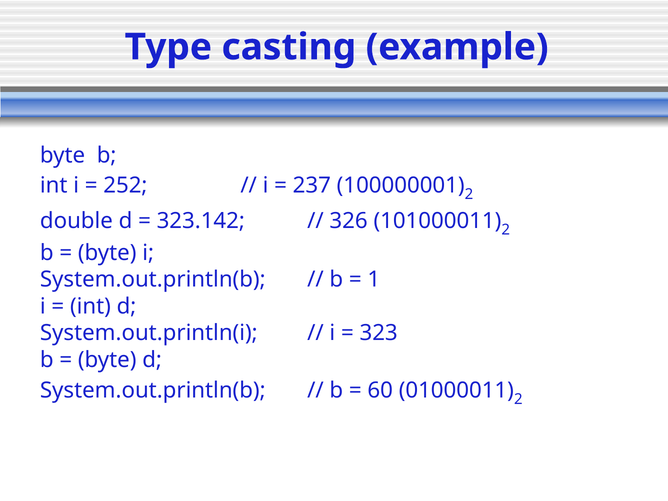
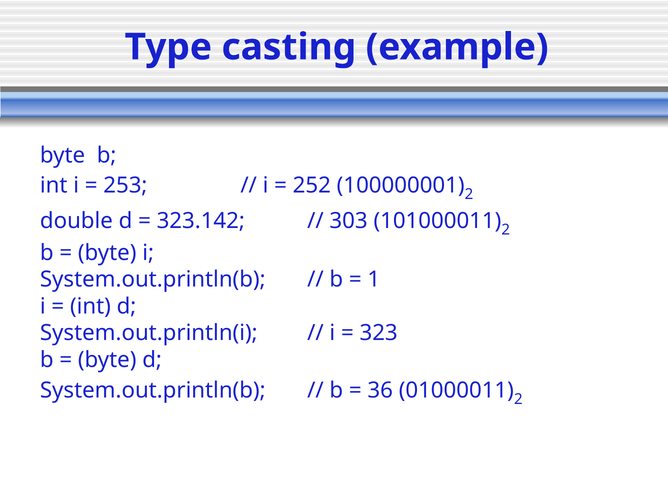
252: 252 -> 253 (125, 186)
237: 237 -> 252 (312, 186)
326: 326 -> 303 (349, 221)
60: 60 -> 36 (380, 390)
